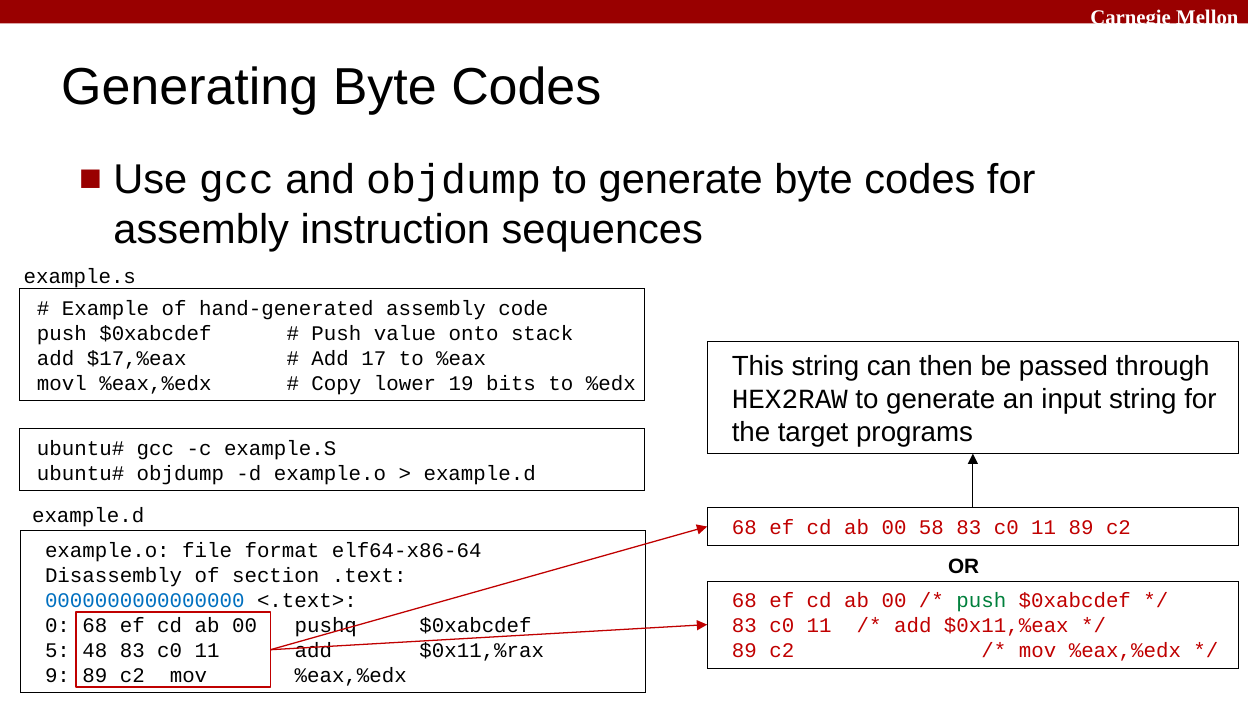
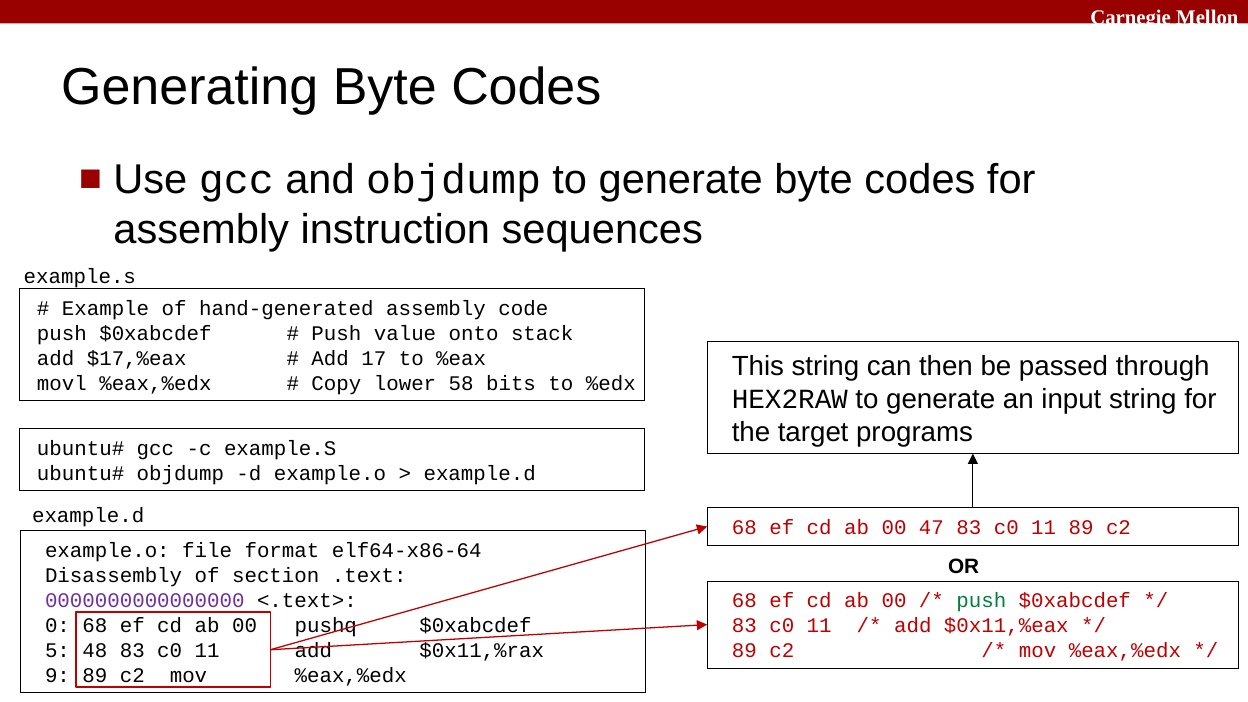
19: 19 -> 58 (461, 384)
58: 58 -> 47 (931, 528)
0000000000000000 colour: blue -> purple (145, 600)
